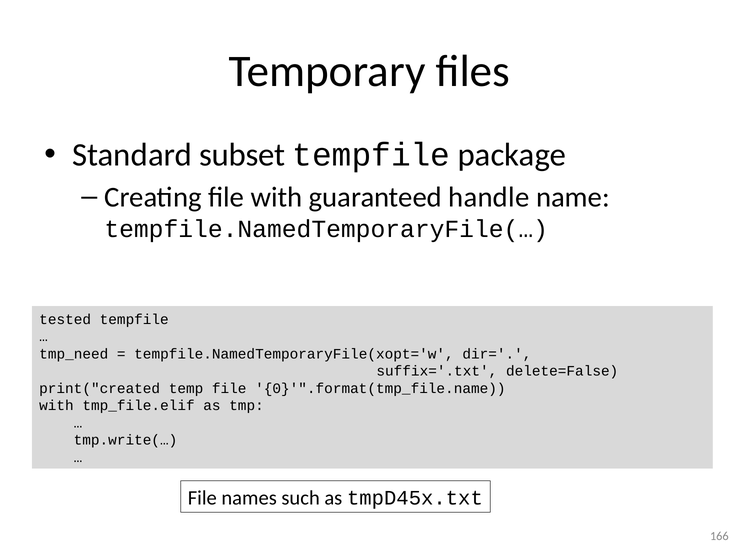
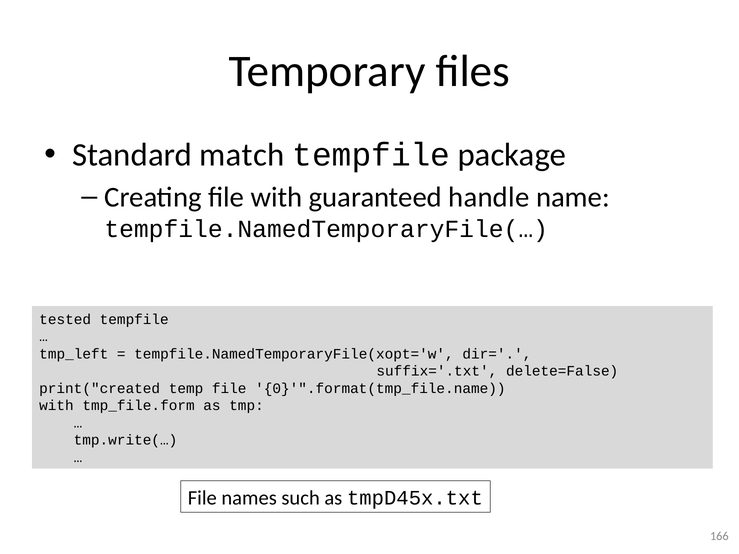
subset: subset -> match (242, 155)
tmp_need: tmp_need -> tmp_left (74, 354)
tmp_file.elif: tmp_file.elif -> tmp_file.form (139, 406)
